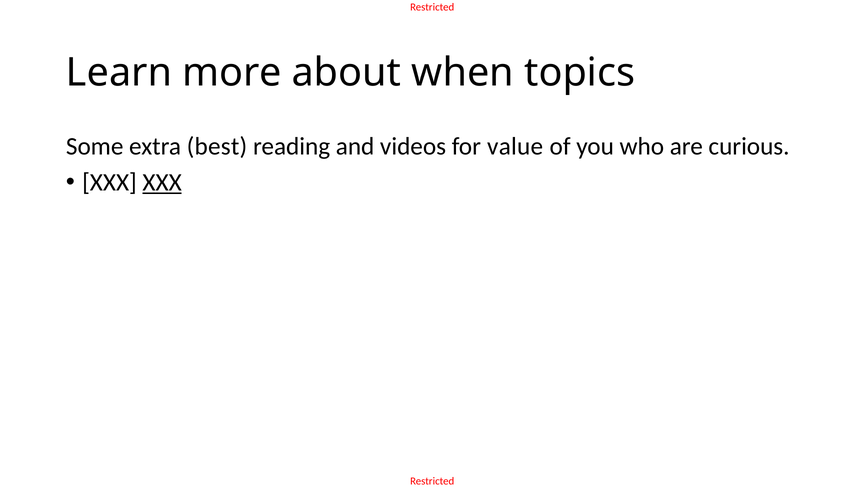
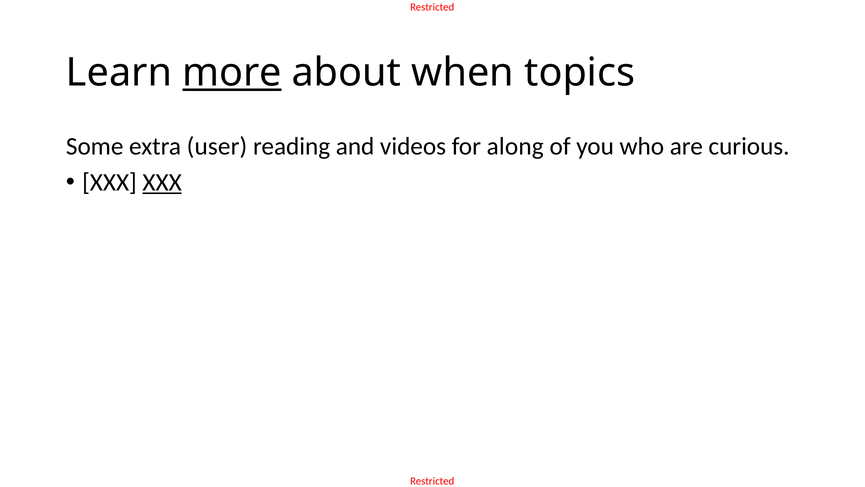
more underline: none -> present (232, 73)
best: best -> user (217, 146)
value: value -> along (515, 146)
